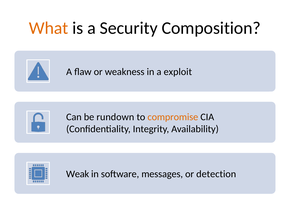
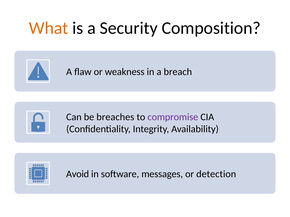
exploit: exploit -> breach (178, 72)
rundown: rundown -> breaches (115, 117)
compromise colour: orange -> purple (173, 117)
Weak: Weak -> Avoid (78, 174)
